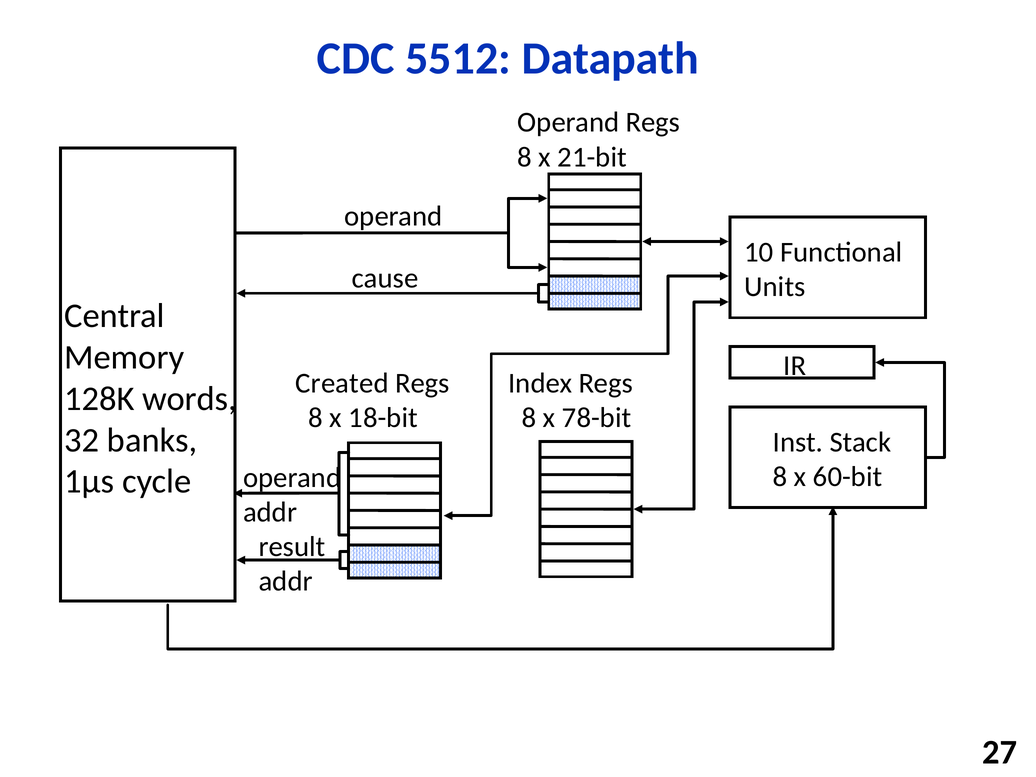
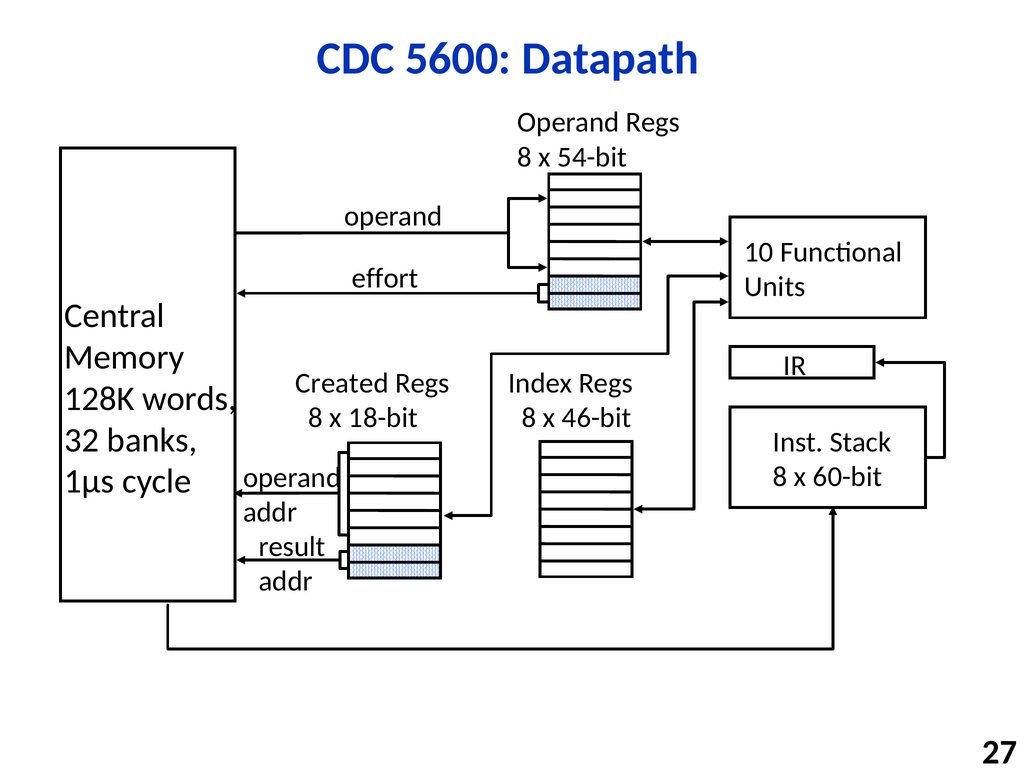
5512: 5512 -> 5600 (458, 59)
21-bit: 21-bit -> 54-bit (592, 157)
cause: cause -> effort (385, 278)
78-bit: 78-bit -> 46-bit (597, 418)
